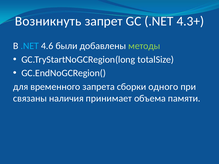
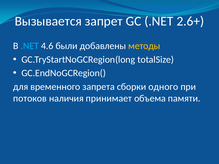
Возникнуть: Возникнуть -> Вызывается (48, 21)
4.3+: 4.3+ -> 2.6+ (190, 21)
методы colour: light green -> yellow (144, 46)
связаны: связаны -> потоков (30, 99)
